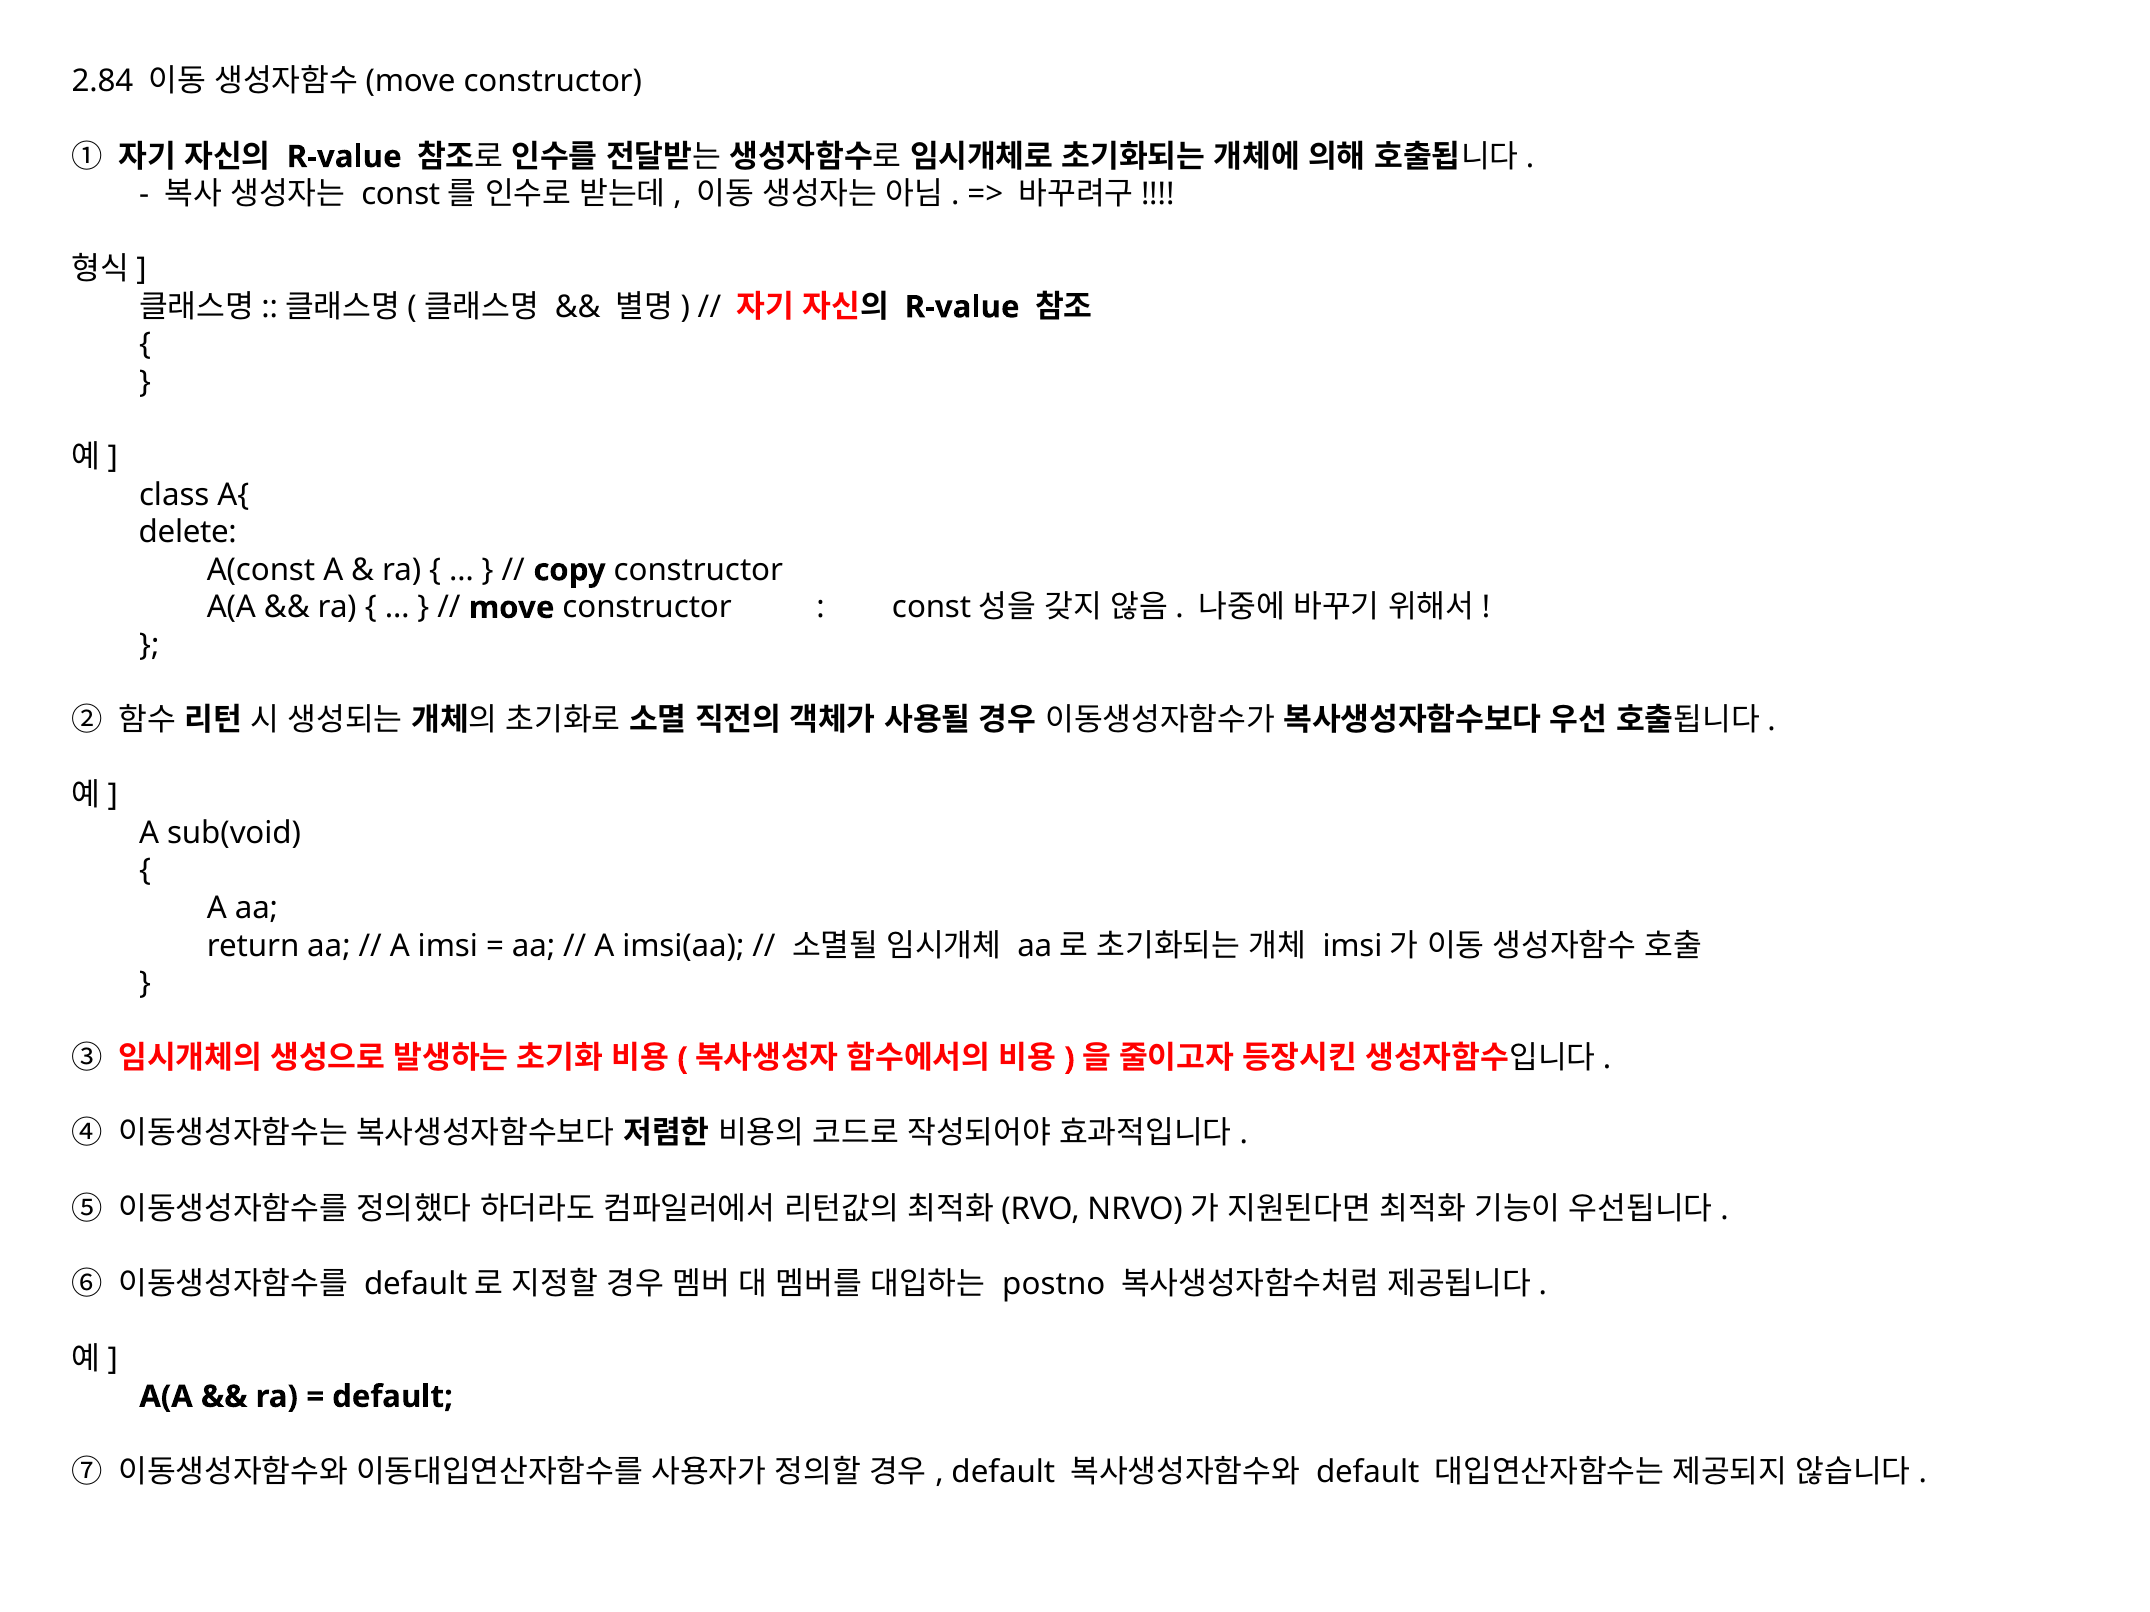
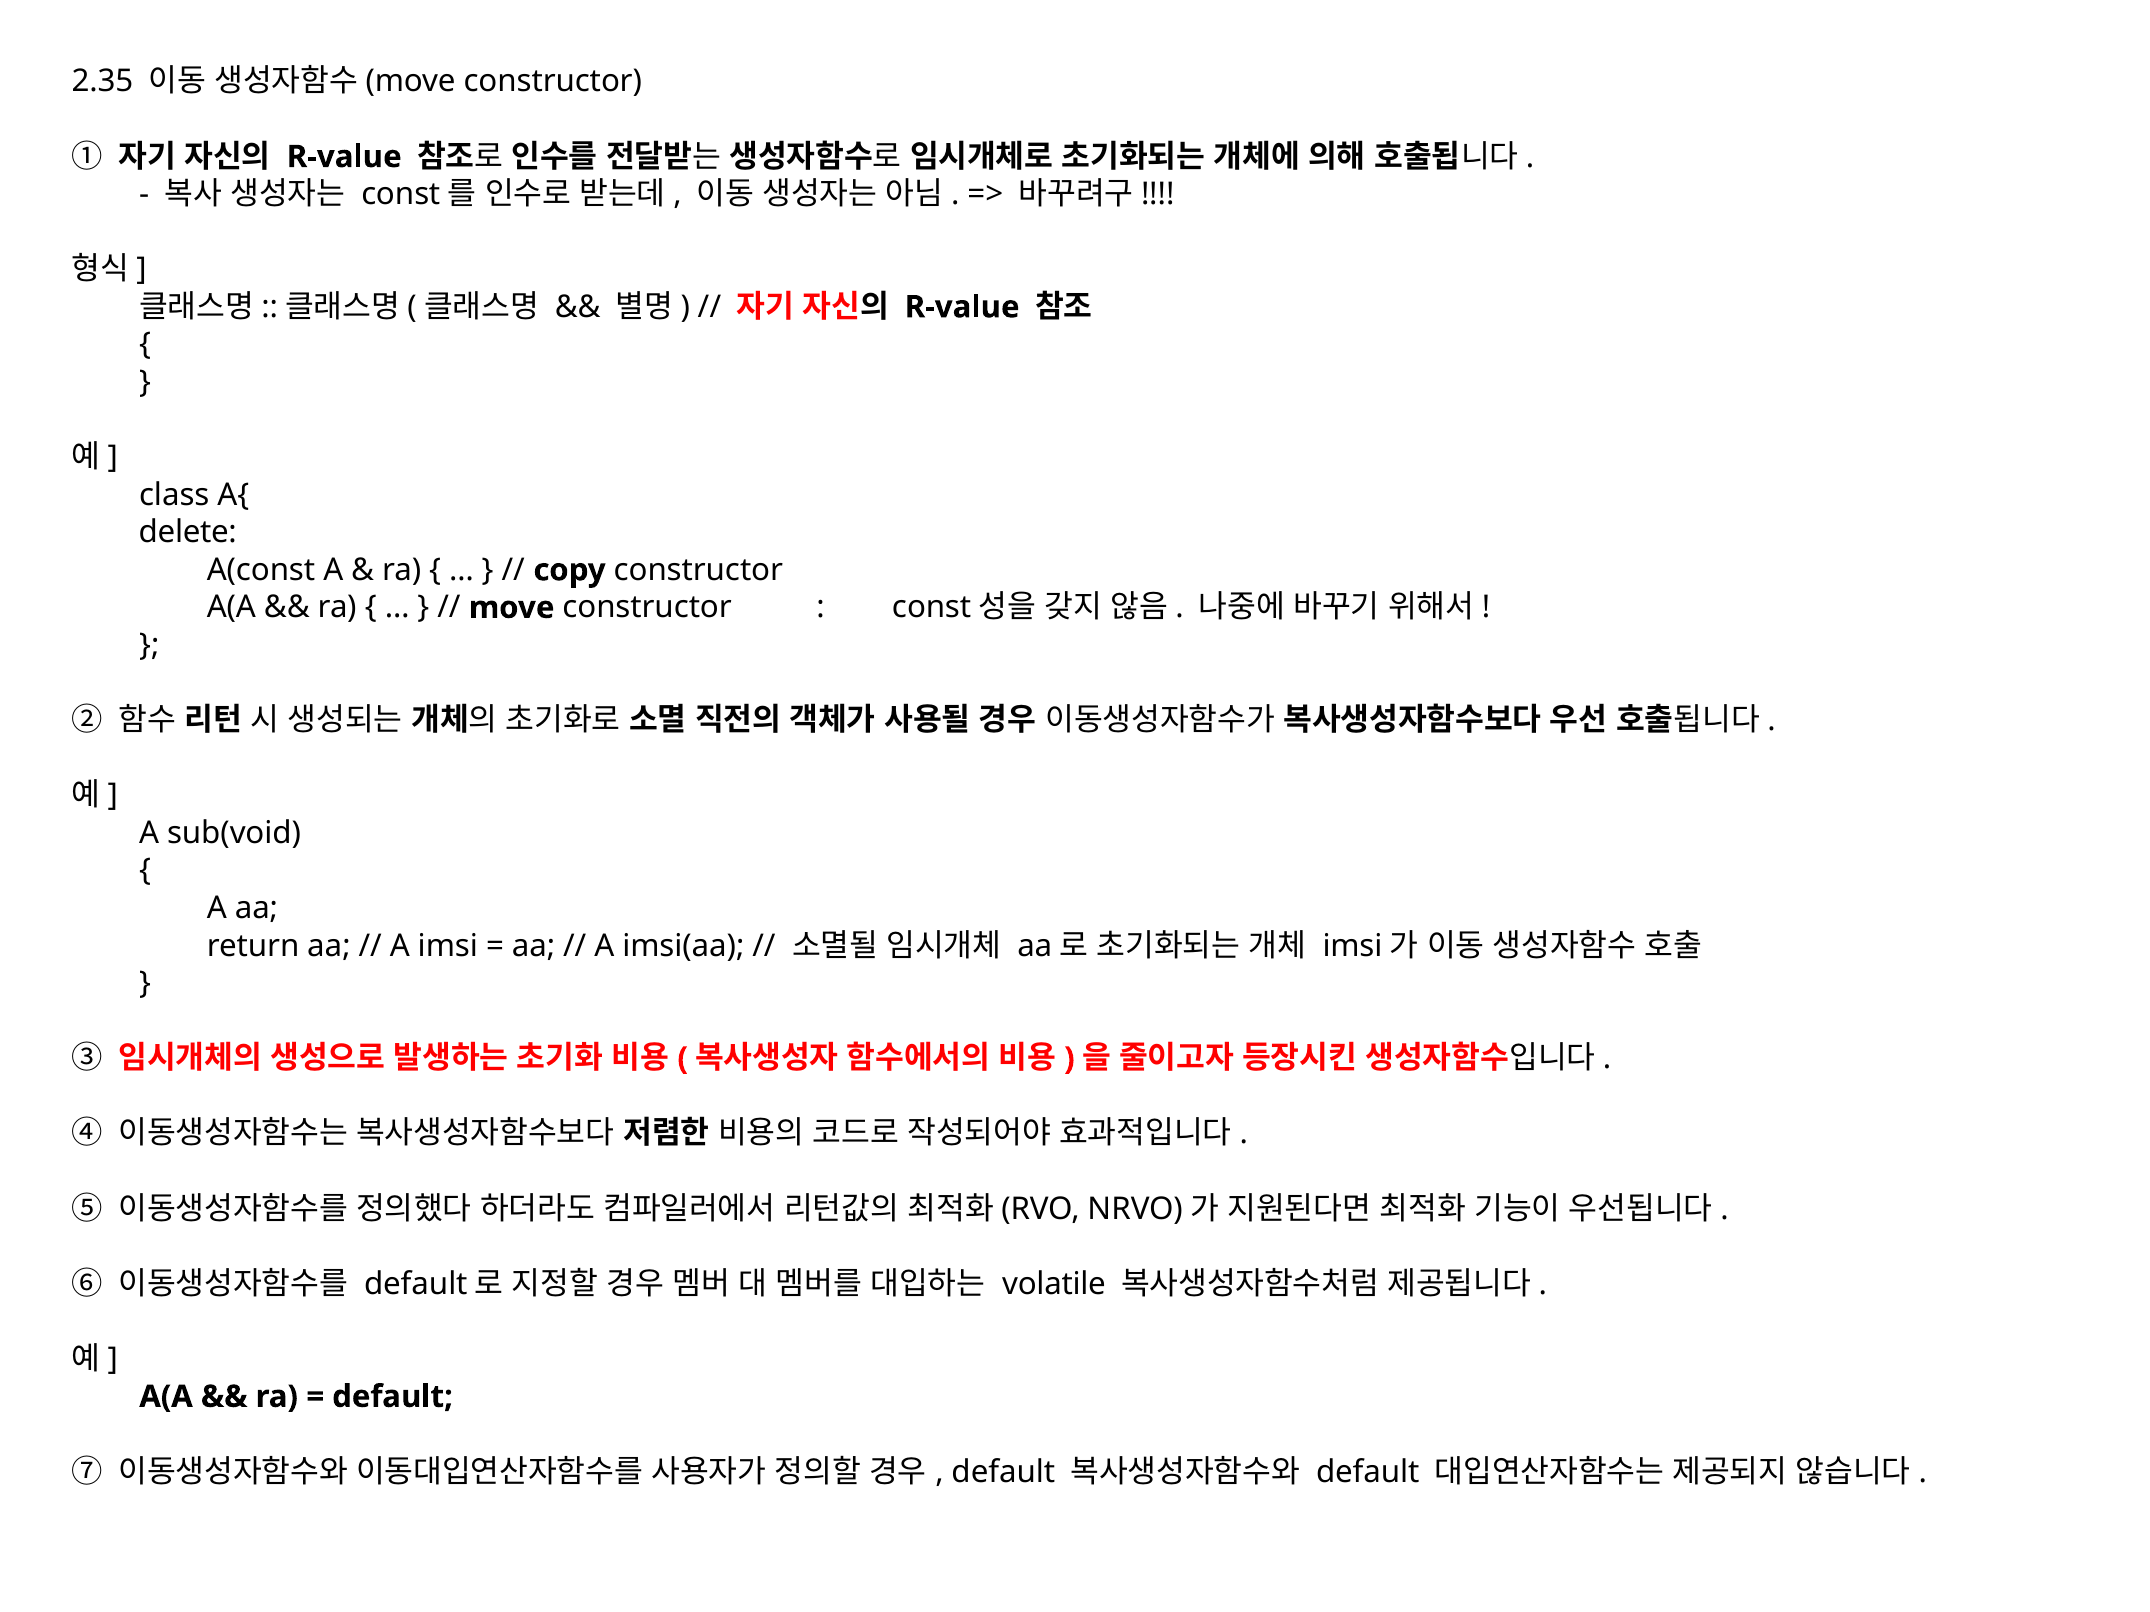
2.84: 2.84 -> 2.35 (102, 82)
postno: postno -> volatile (1054, 1284)
